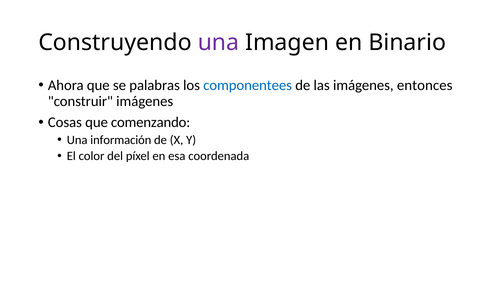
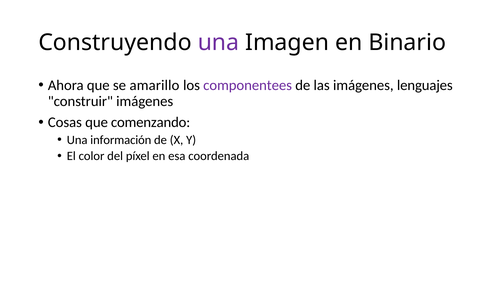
palabras: palabras -> amarillo (154, 85)
componentees colour: blue -> purple (248, 85)
entonces: entonces -> lenguajes (425, 85)
